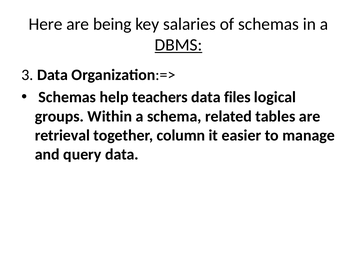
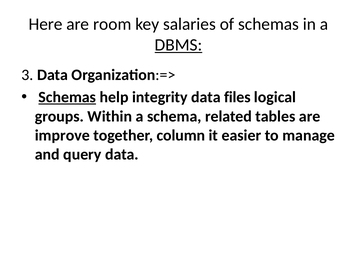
being: being -> room (112, 24)
Schemas underline: none -> present (67, 97)
teachers: teachers -> integrity (160, 97)
retrieval: retrieval -> improve (62, 135)
